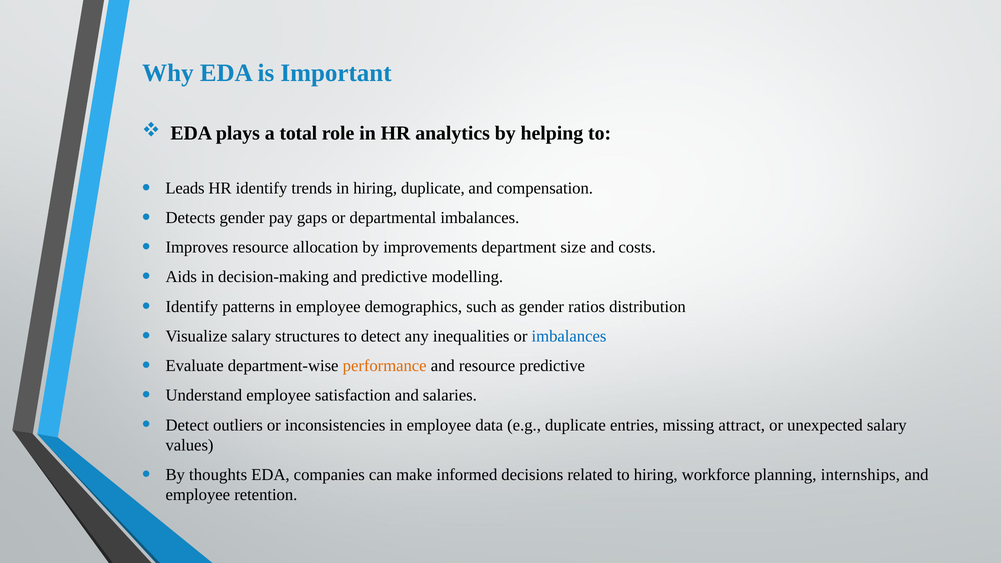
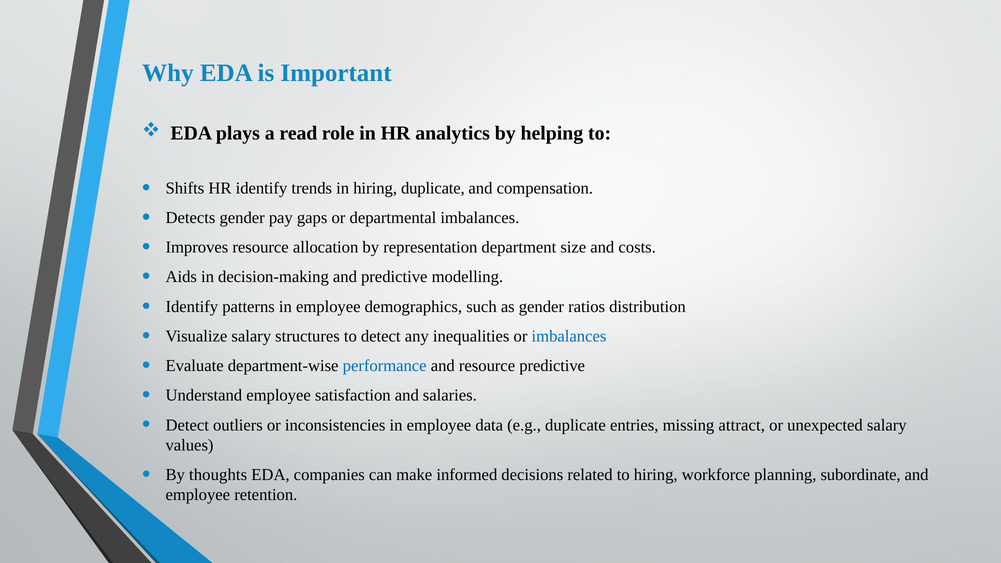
total: total -> read (298, 133)
Leads: Leads -> Shifts (185, 188)
improvements: improvements -> representation (430, 247)
performance colour: orange -> blue (385, 366)
internships: internships -> subordinate (861, 475)
